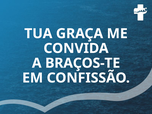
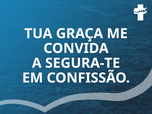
BRAÇOS-TE: BRAÇOS-TE -> SEGURA-TE (83, 63)
